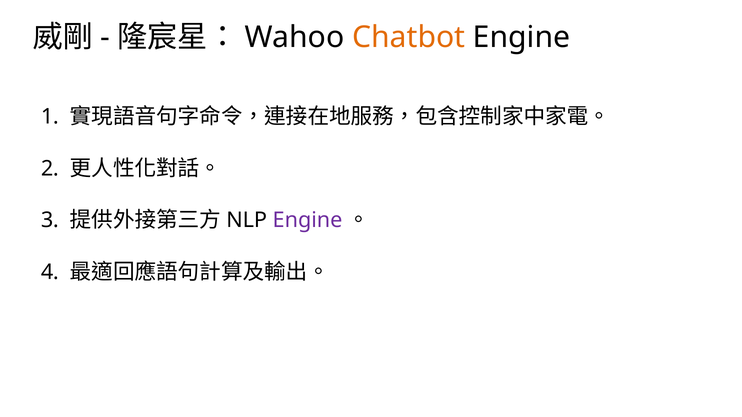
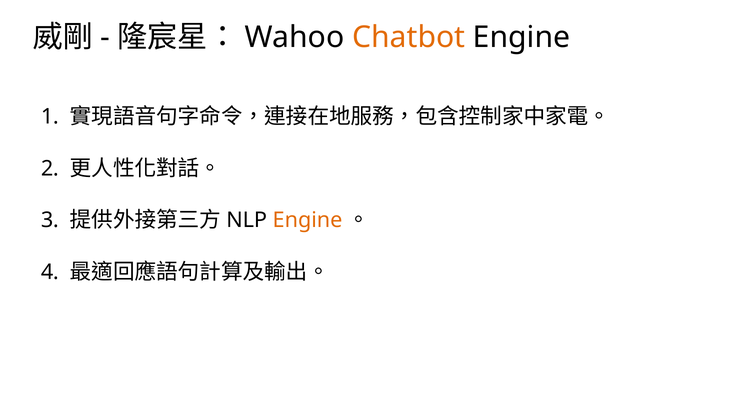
Engine colour: purple -> orange (308, 220)
